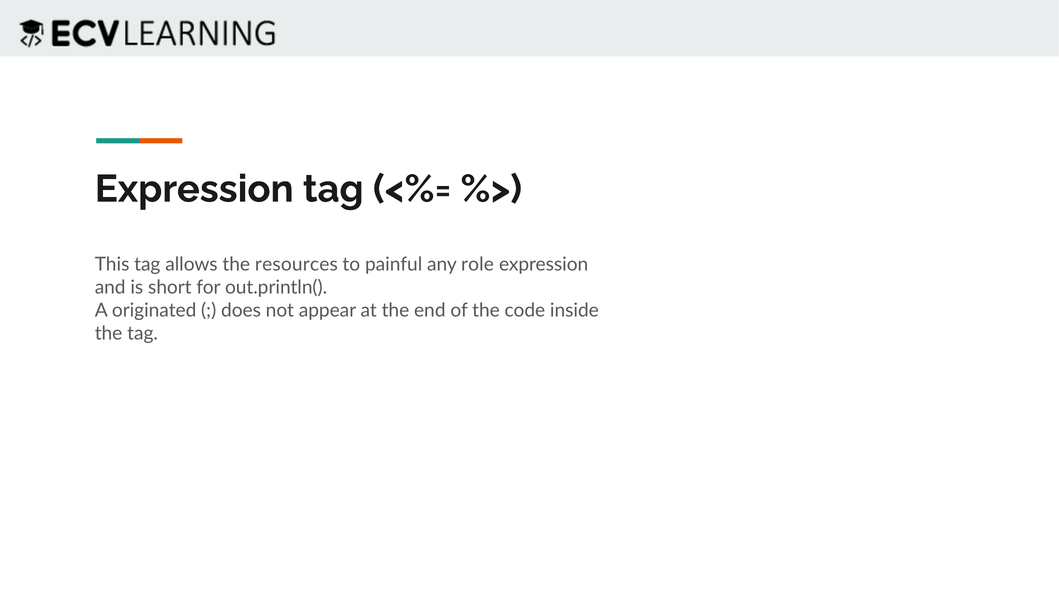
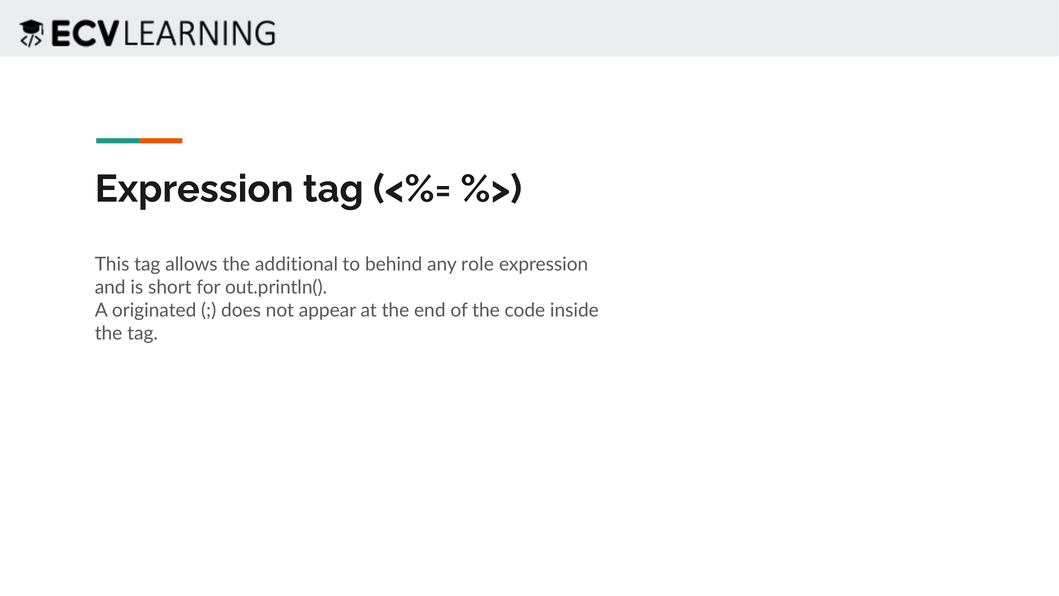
resources: resources -> additional (296, 264)
painful: painful -> behind (394, 264)
